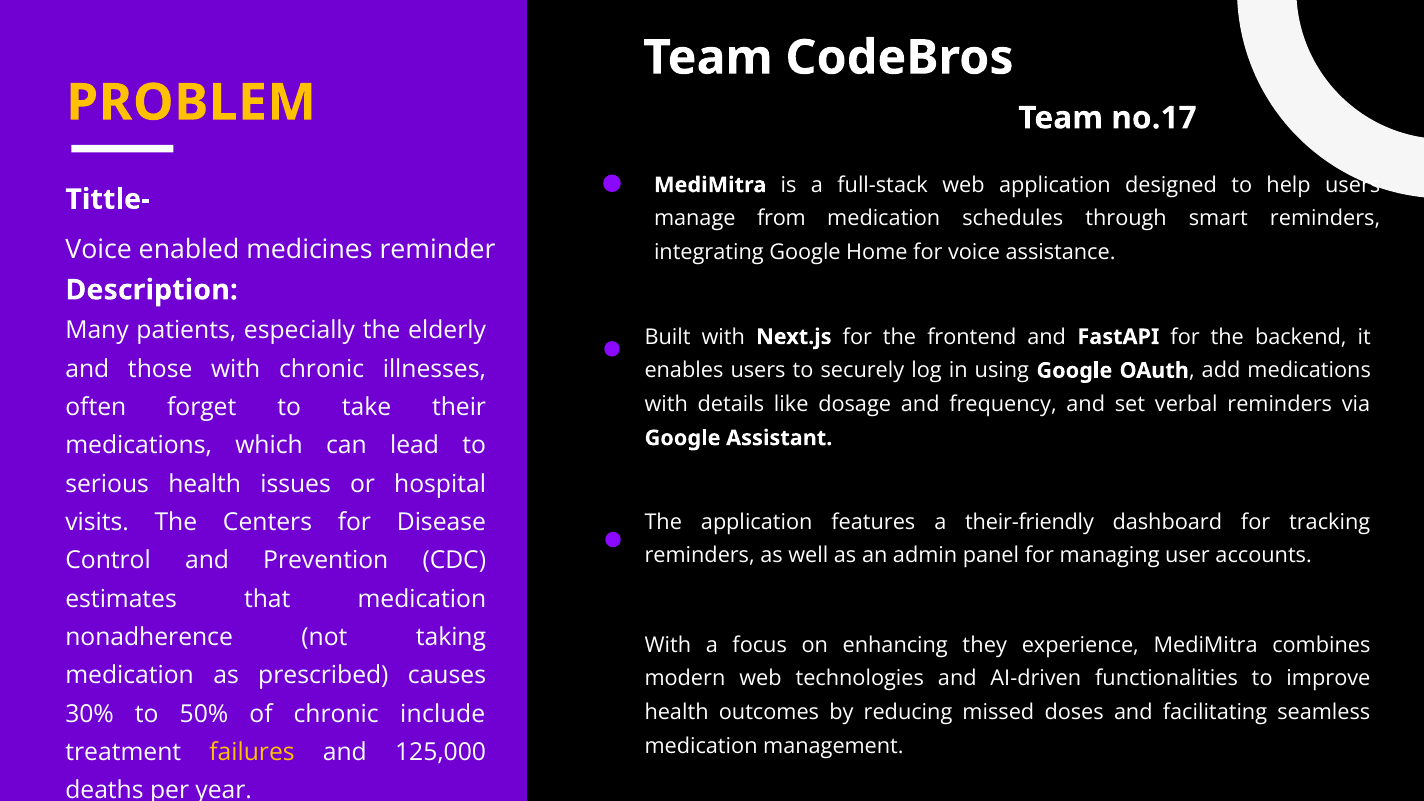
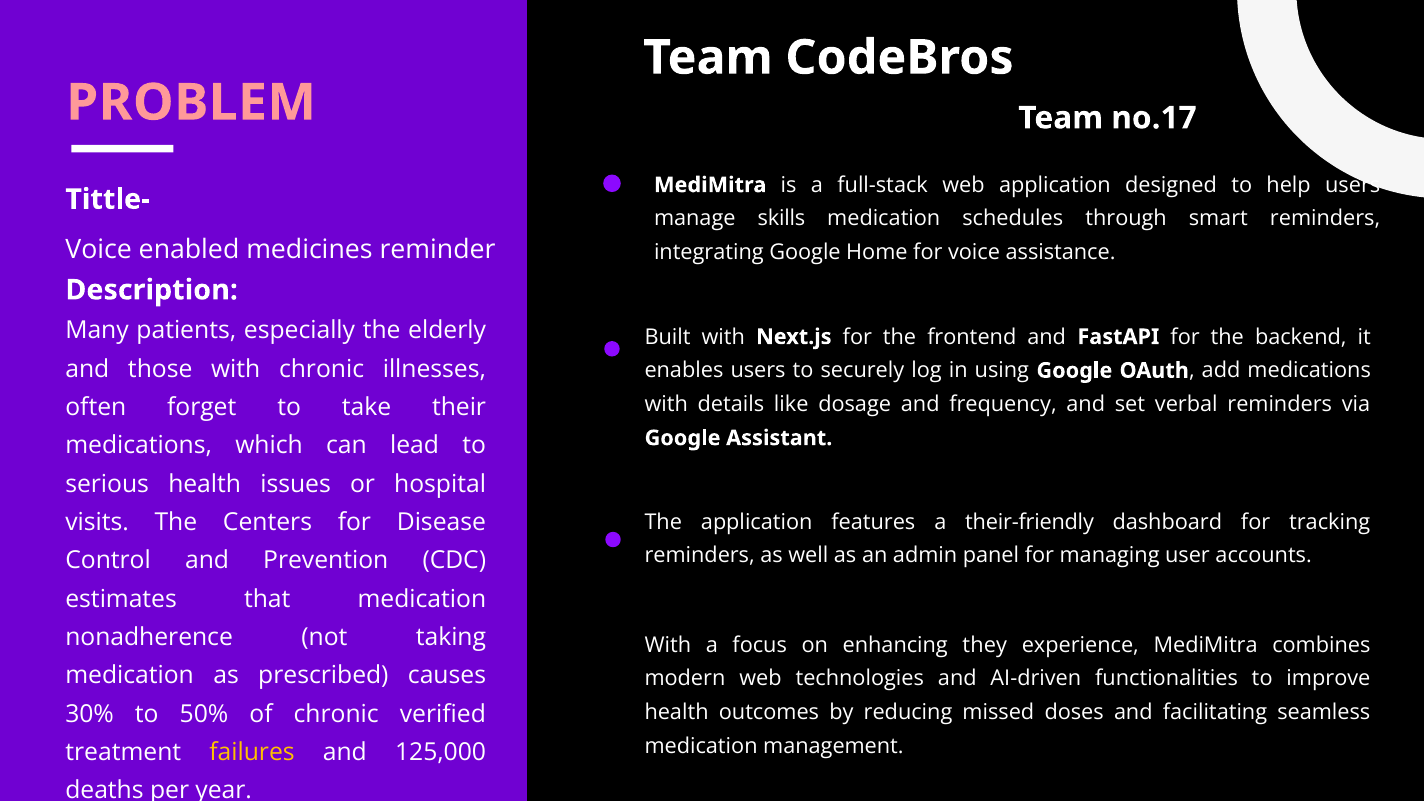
PROBLEM colour: yellow -> pink (191, 103)
from: from -> skills (781, 219)
include: include -> verified (443, 714)
